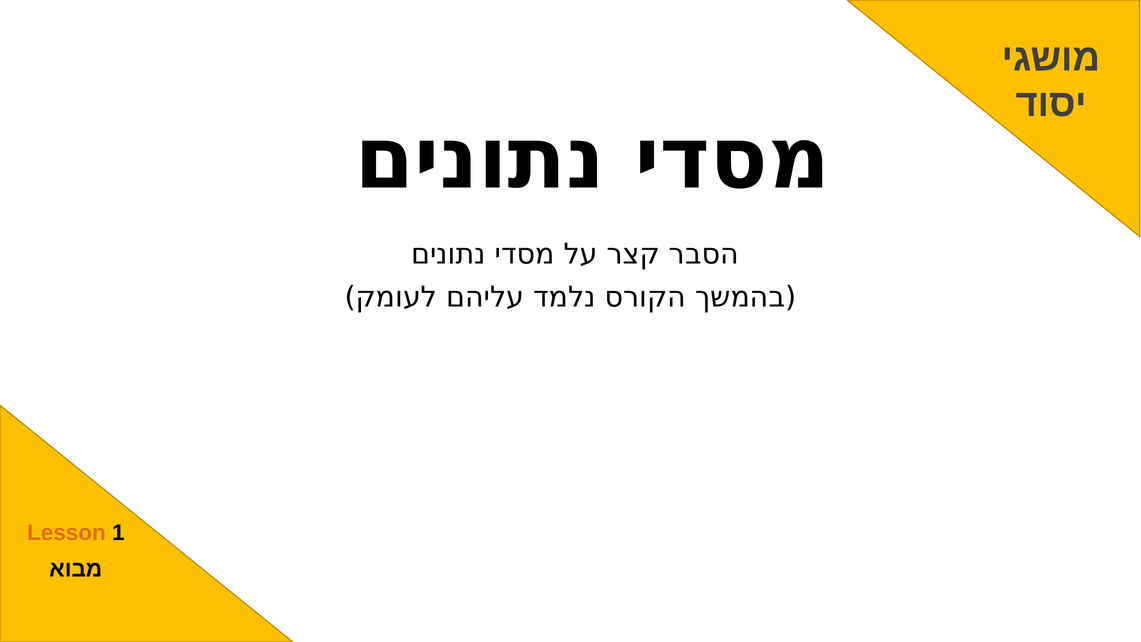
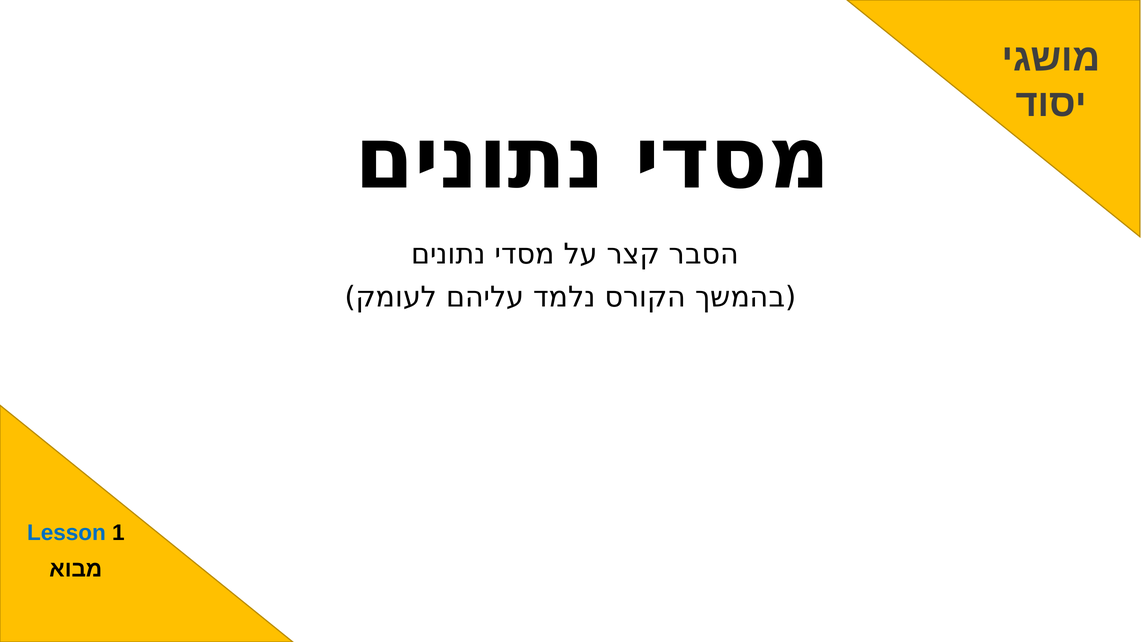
Lesson colour: orange -> blue (66, 533)
